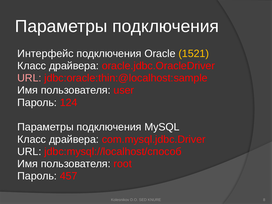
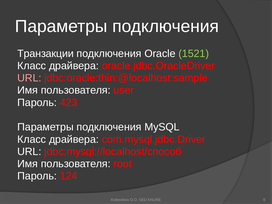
Интерфейс: Интерфейс -> Транзакции (46, 54)
1521 colour: yellow -> light green (194, 54)
124: 124 -> 423 (69, 103)
457: 457 -> 124 (69, 176)
